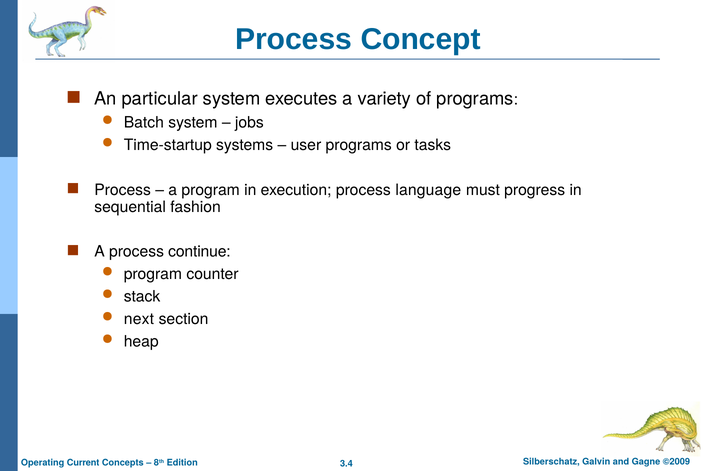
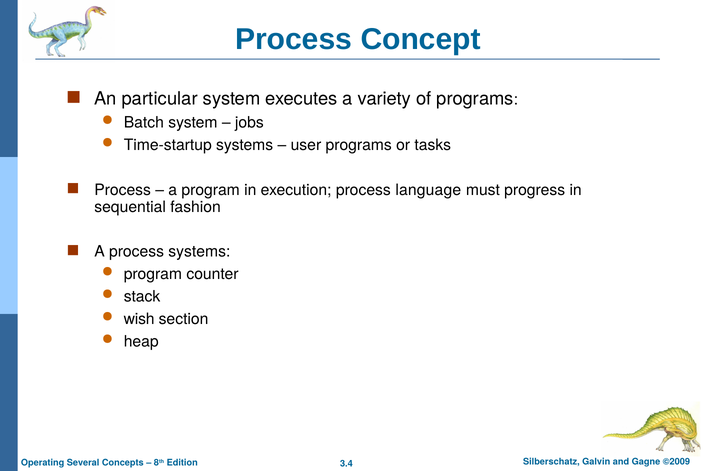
process continue: continue -> systems (199, 252)
next: next -> wish (139, 319)
Current: Current -> Several (83, 463)
